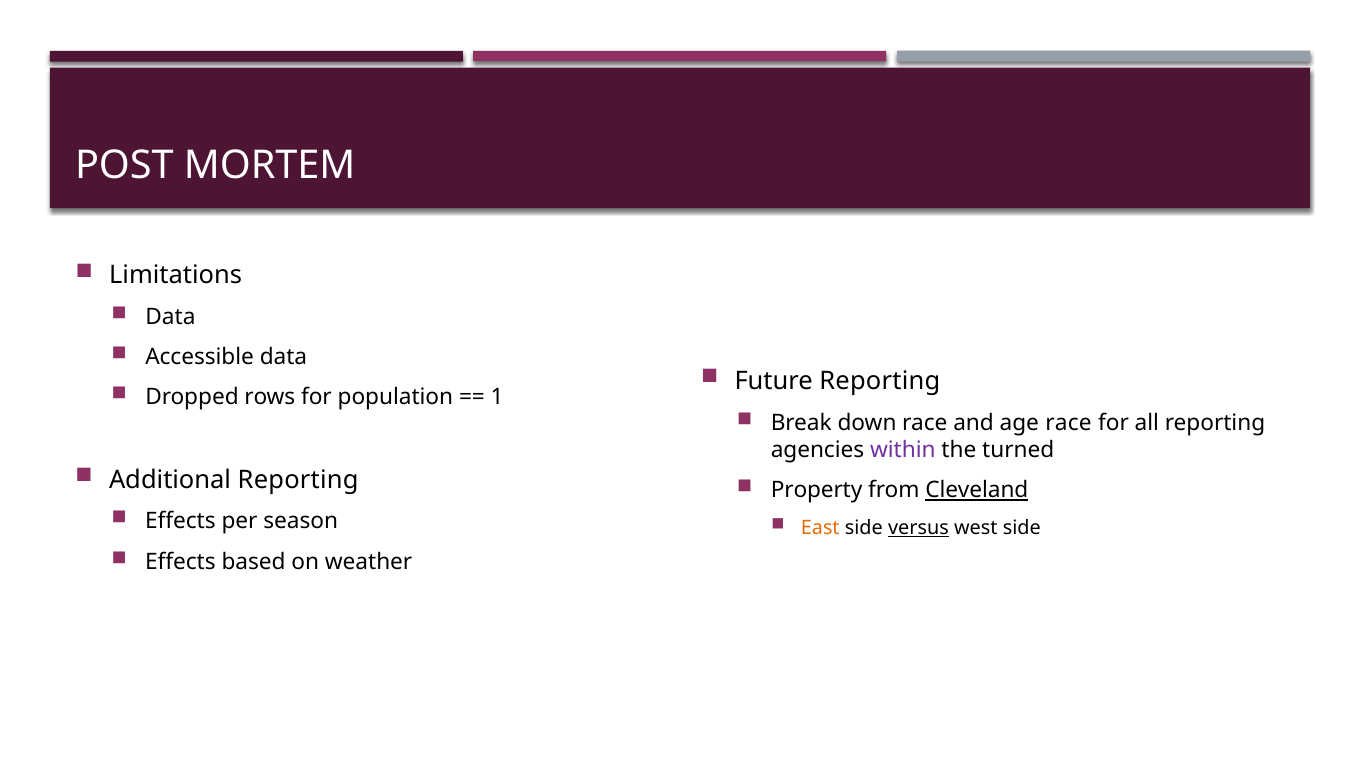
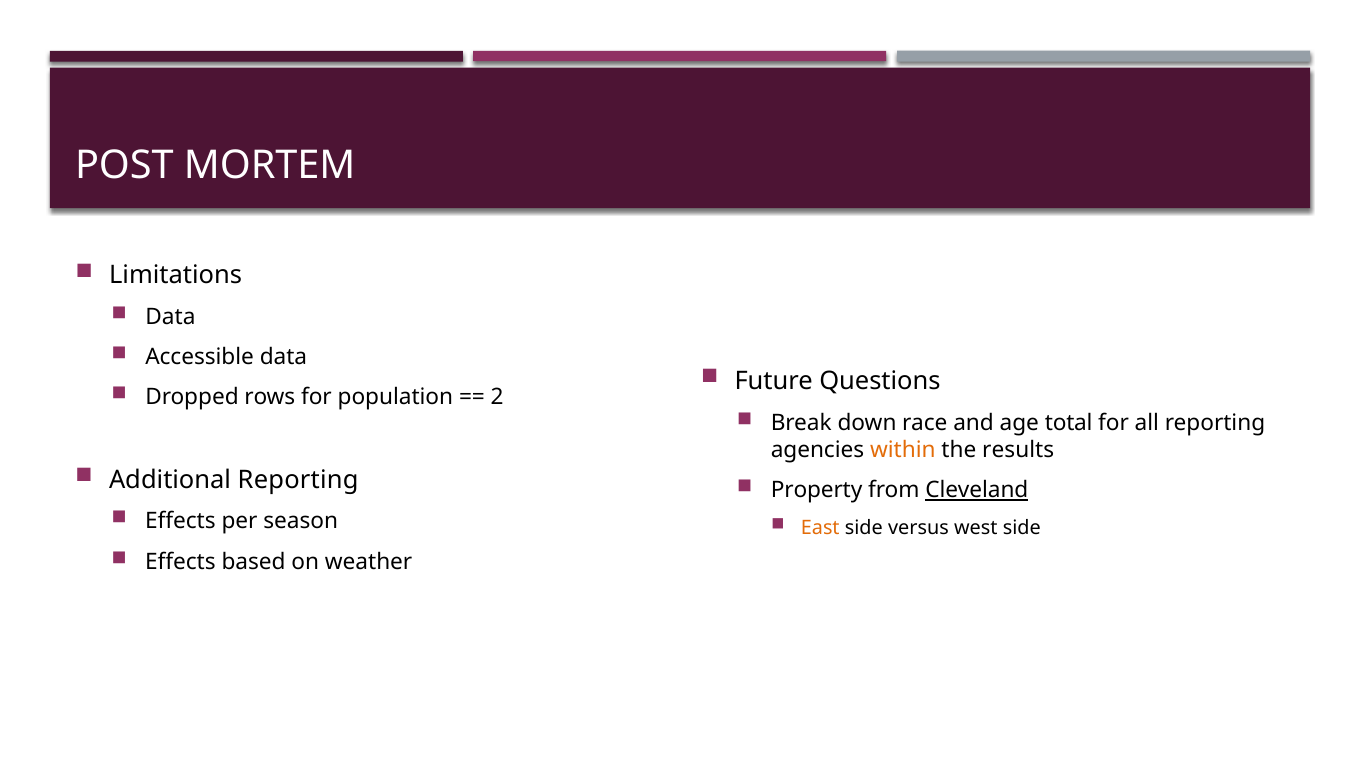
Future Reporting: Reporting -> Questions (880, 381)
1: 1 -> 2 (497, 397)
age race: race -> total (1069, 423)
within colour: purple -> orange (903, 450)
turned: turned -> results (1018, 450)
versus underline: present -> none (918, 528)
